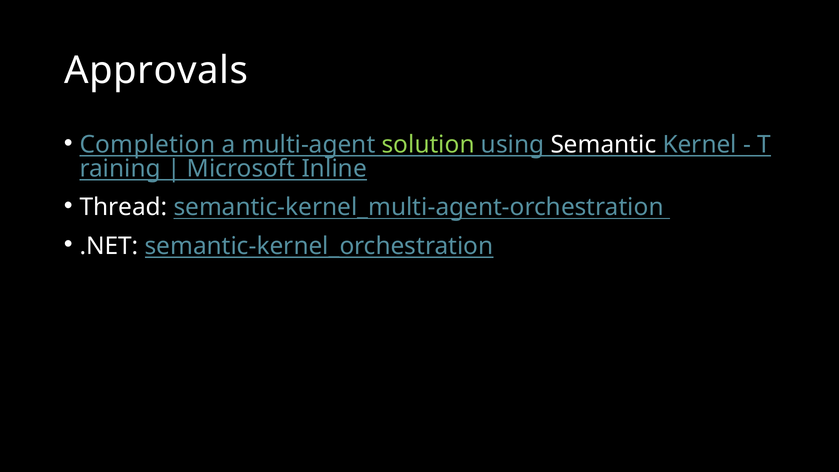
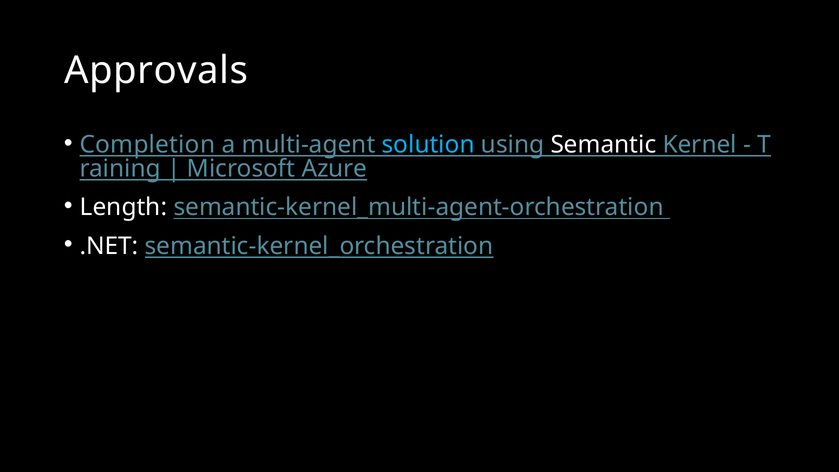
solution colour: light green -> light blue (428, 145)
Inline: Inline -> Azure (334, 169)
Thread: Thread -> Length (123, 207)
